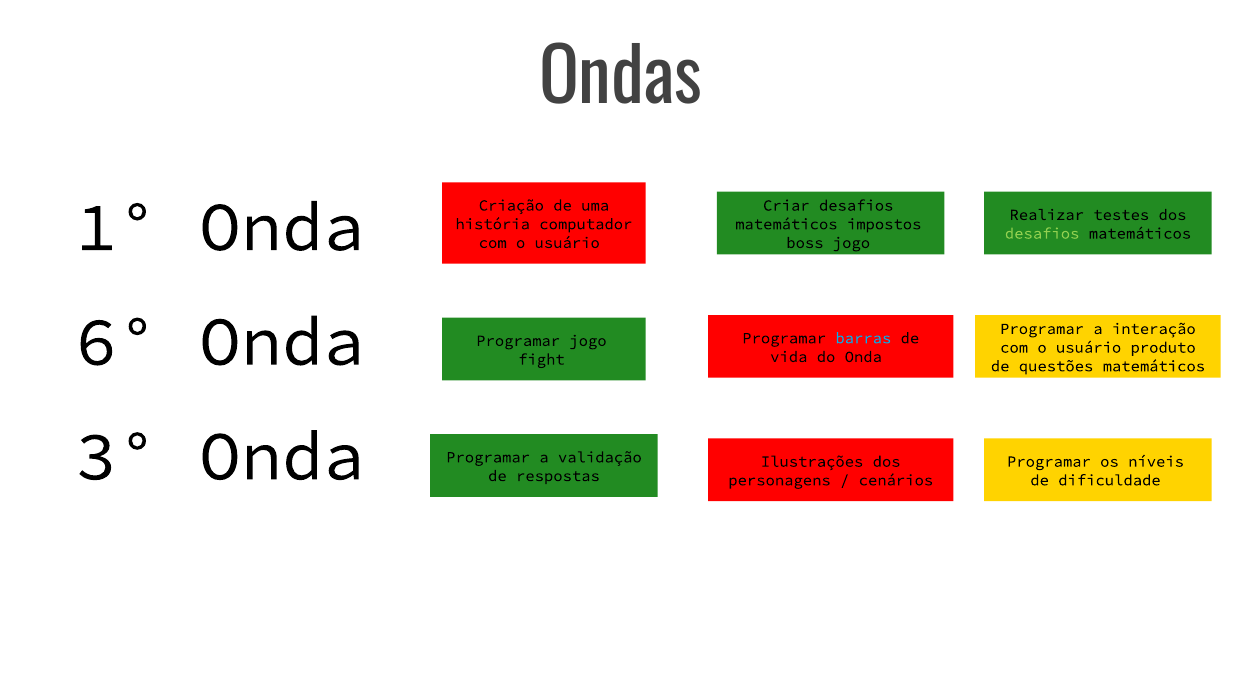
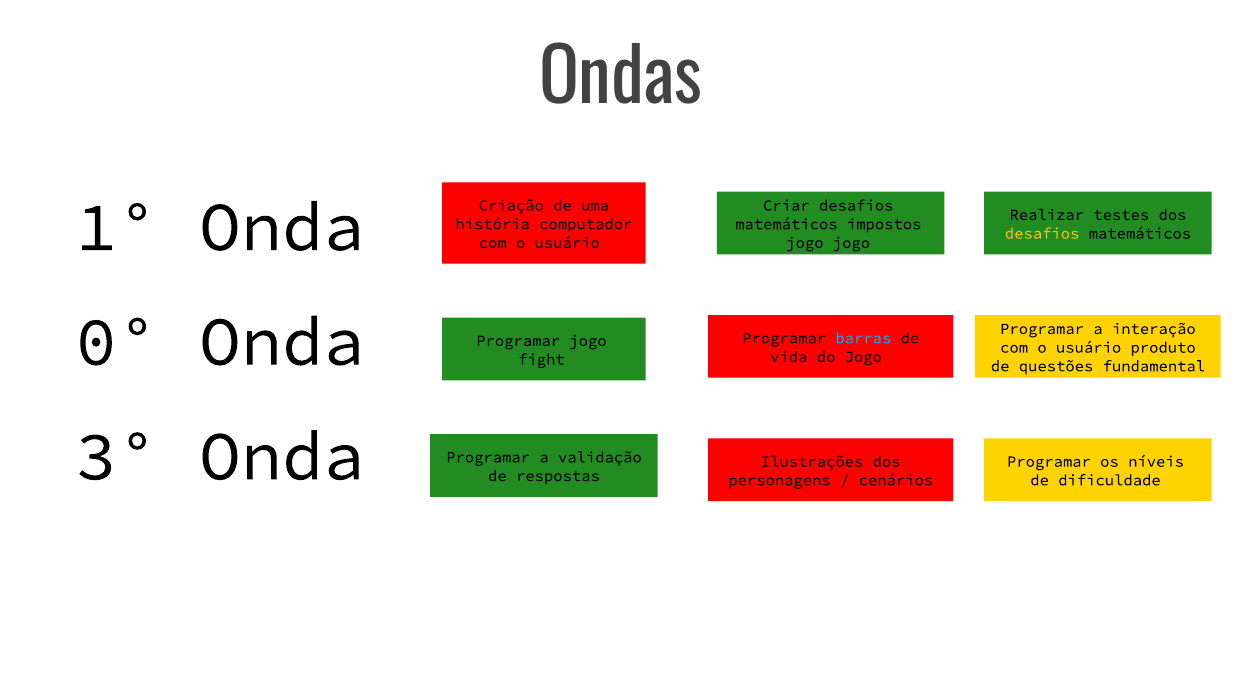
desafios colour: light green -> yellow (1042, 233)
boss: boss -> jogo (805, 243)
6°: 6° -> 0° (117, 342)
do Onda: Onda -> Jogo (863, 357)
questões matemáticos: matemáticos -> fundamental (1154, 366)
